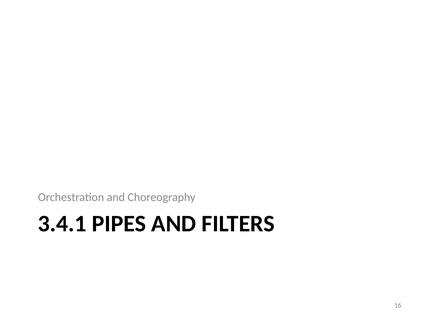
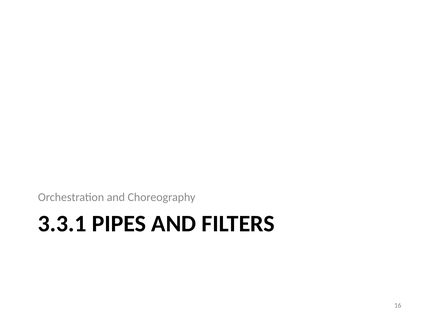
3.4.1: 3.4.1 -> 3.3.1 (62, 224)
